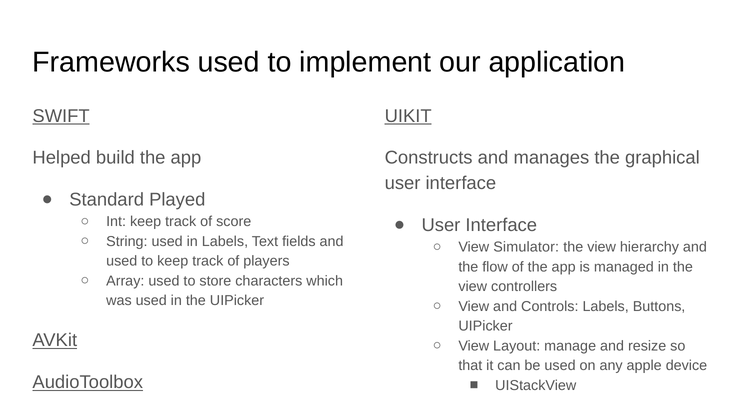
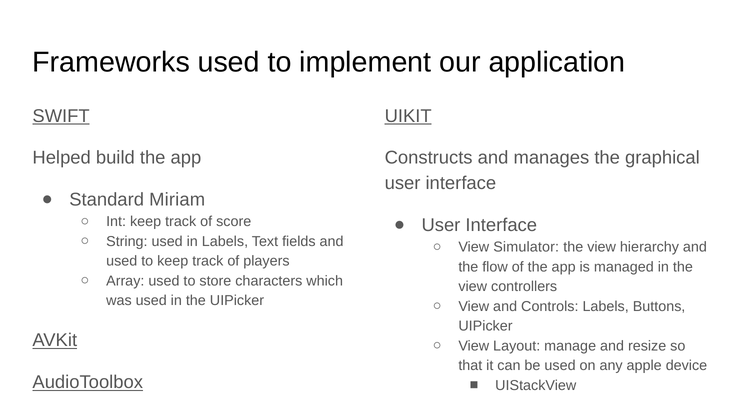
Played: Played -> Miriam (177, 199)
